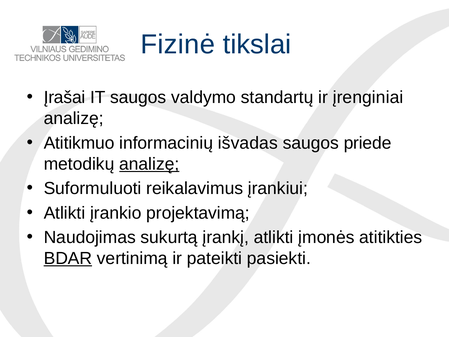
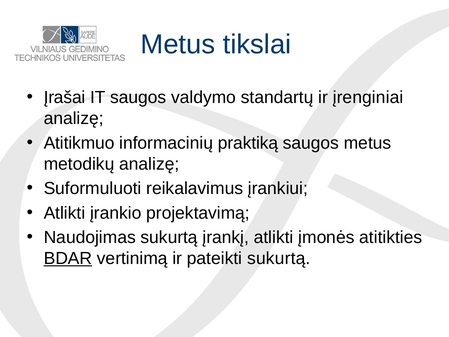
Fizinė: Fizinė -> Metus (178, 44)
išvadas: išvadas -> praktiką (248, 143)
saugos priede: priede -> metus (368, 143)
analizę underline: present -> none (149, 164)
pateikti pasiekti: pasiekti -> sukurtą (279, 258)
